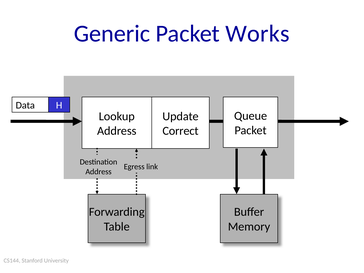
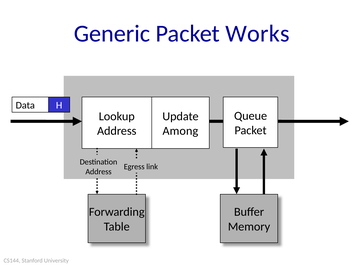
Correct: Correct -> Among (180, 131)
